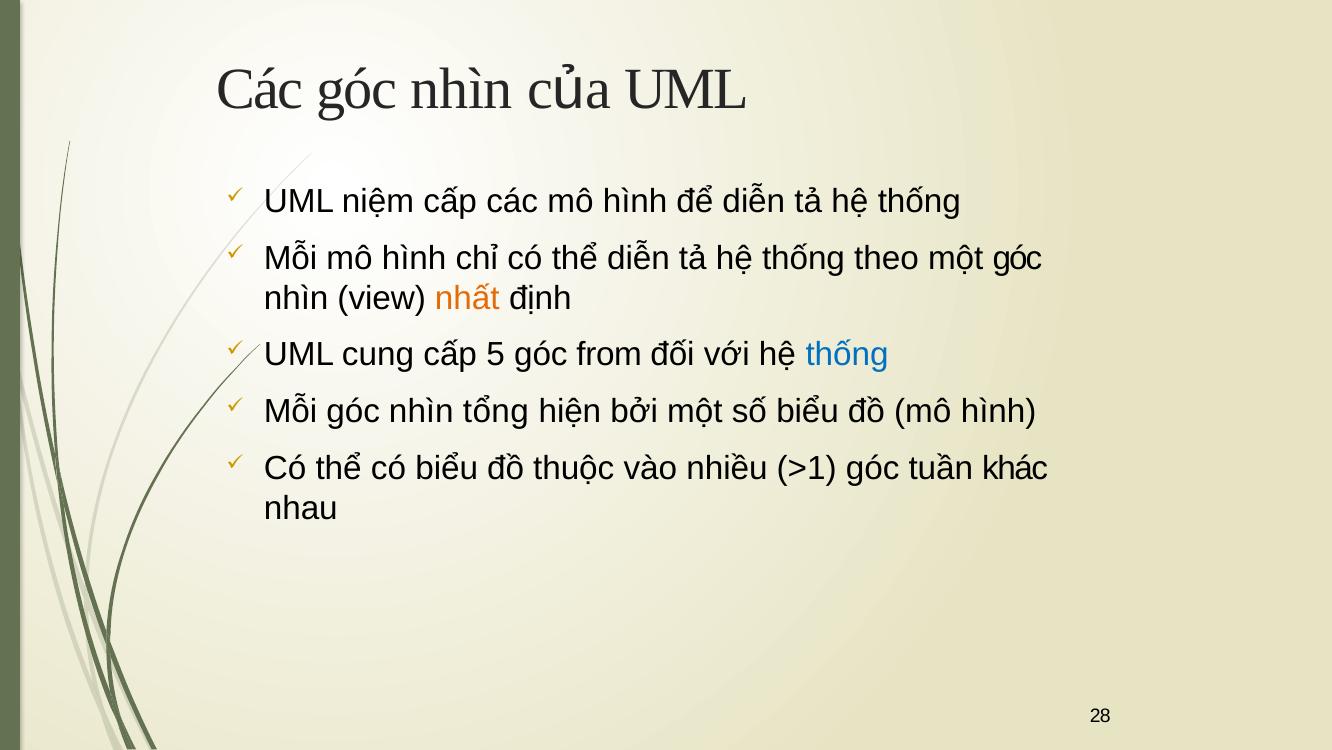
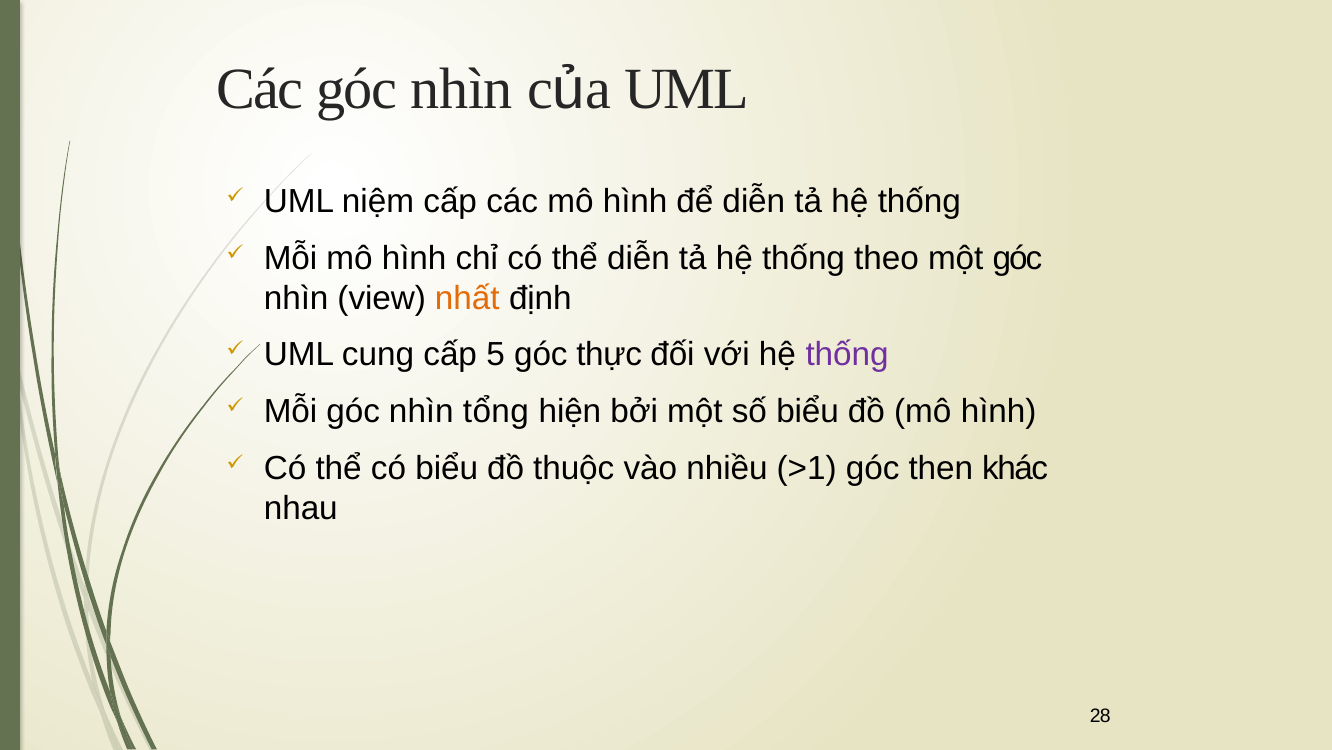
from: from -> thực (609, 355)
thống colour: blue -> purple (847, 355)
tuần: tuần -> then (941, 468)
